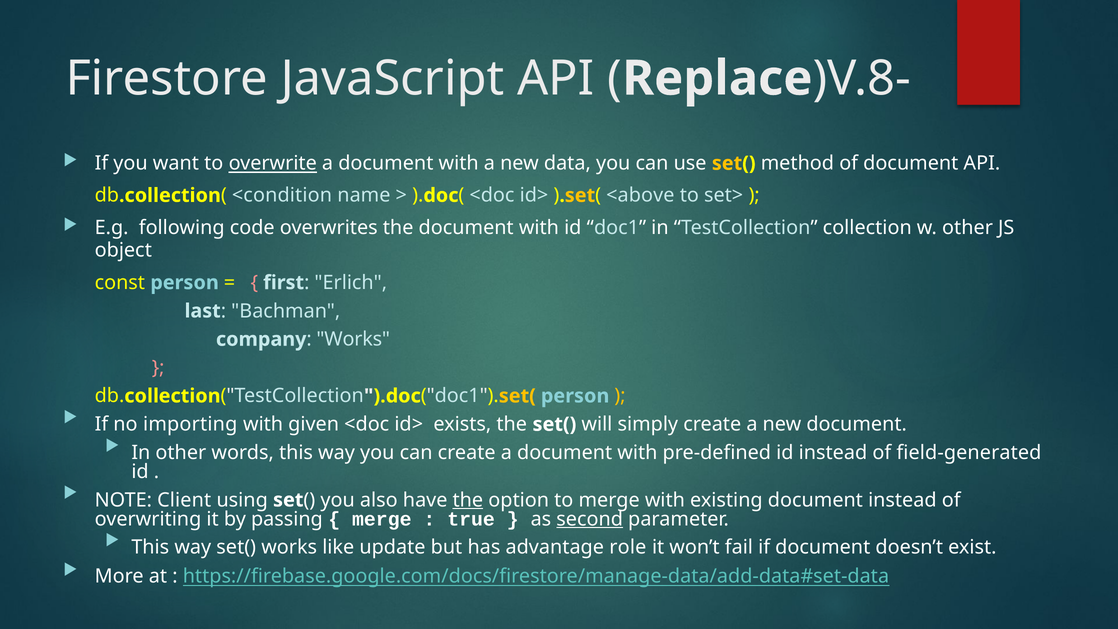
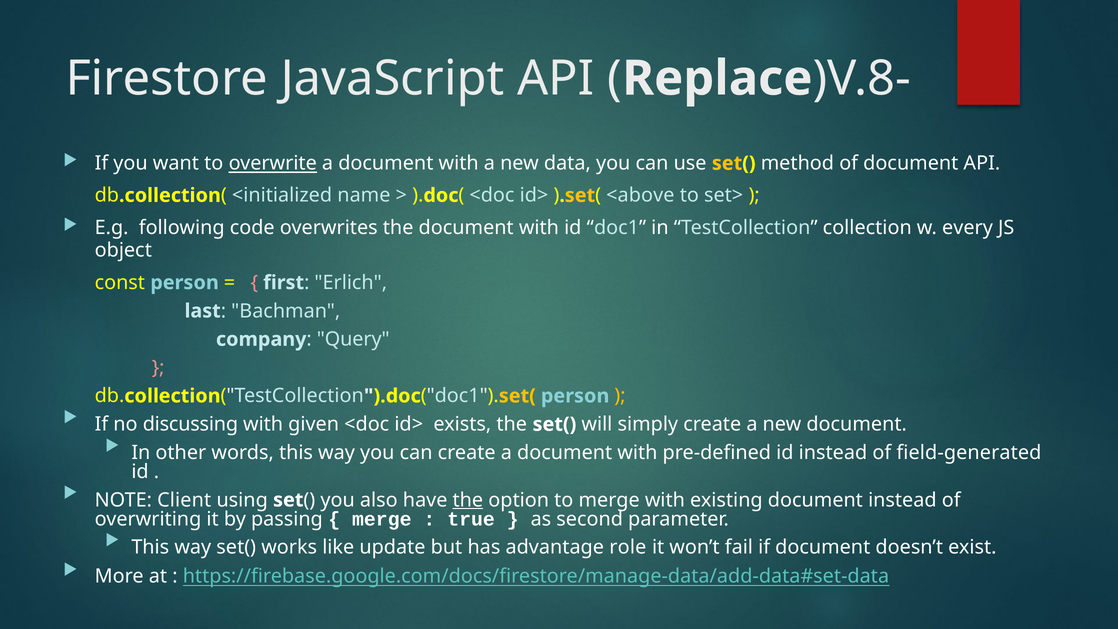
<condition: <condition -> <initialized (282, 195)
w other: other -> every (968, 227)
company Works: Works -> Query (353, 339)
importing: importing -> discussing (190, 424)
second underline: present -> none (590, 519)
